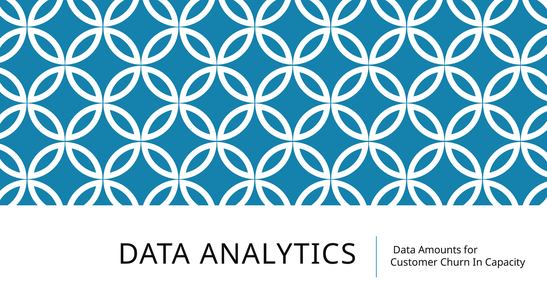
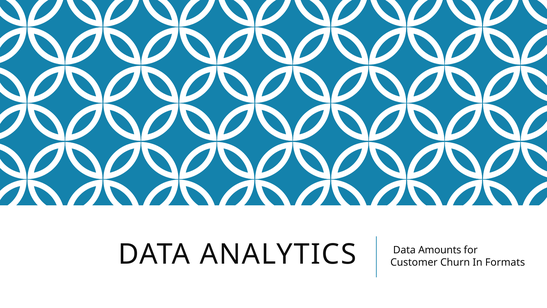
Capacity: Capacity -> Formats (505, 262)
